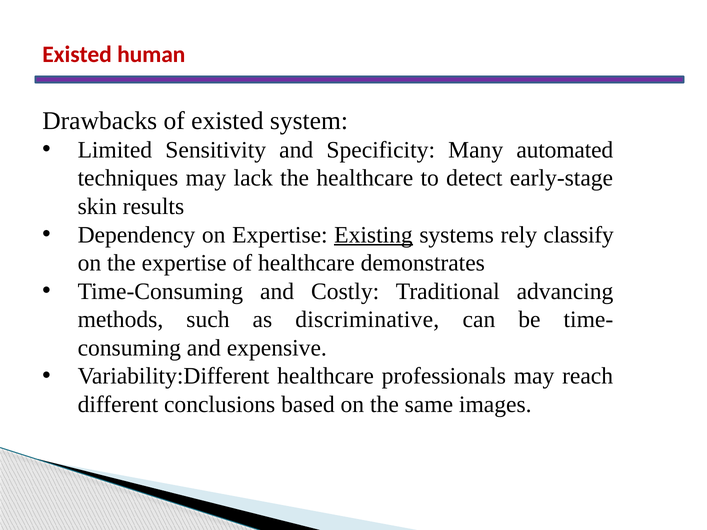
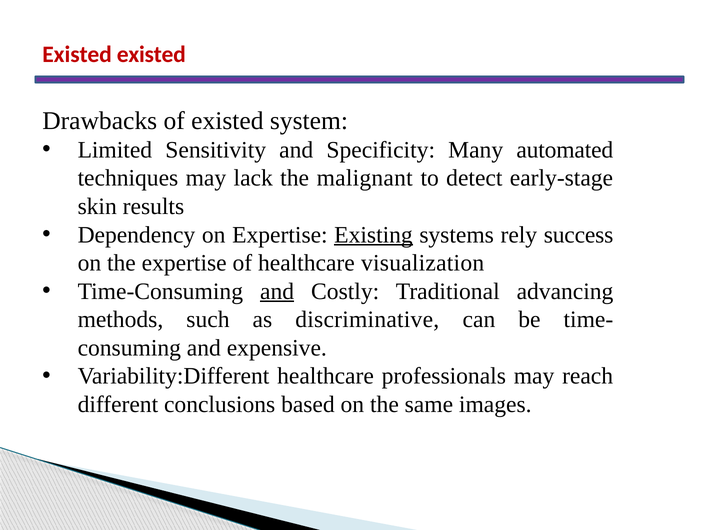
Existed human: human -> existed (151, 55)
the healthcare: healthcare -> malignant (365, 178)
classify: classify -> success (579, 235)
demonstrates: demonstrates -> visualization (423, 263)
and underline: none -> present (277, 291)
